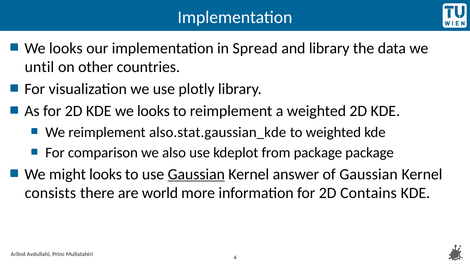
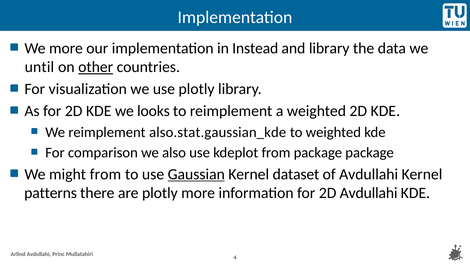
looks: looks -> more (66, 48)
Spread: Spread -> Instead (255, 48)
other underline: none -> present (96, 67)
might looks: looks -> from (105, 174)
answer: answer -> dataset (296, 174)
of Gaussian: Gaussian -> Avdullahi (369, 174)
consists: consists -> patterns (51, 193)
are world: world -> plotly (160, 193)
2D Contains: Contains -> Avdullahi (369, 193)
